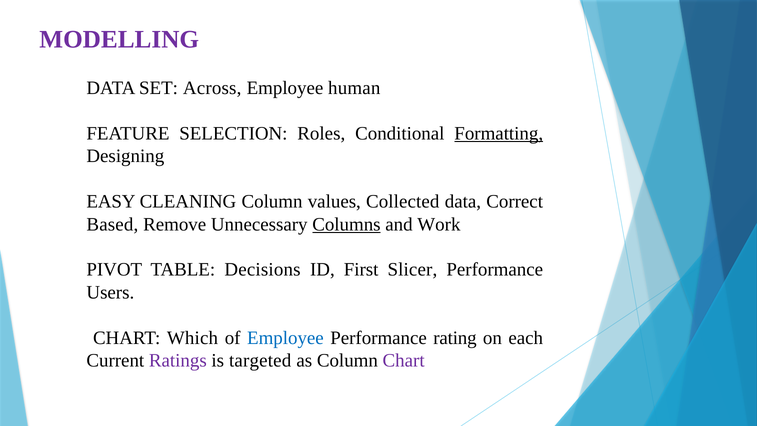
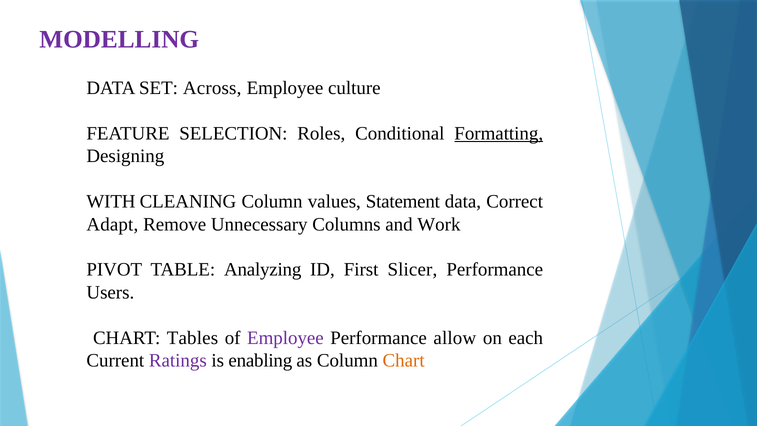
human: human -> culture (354, 88)
EASY: EASY -> WITH (111, 201)
Collected: Collected -> Statement (403, 201)
Based: Based -> Adapt (112, 224)
Columns underline: present -> none (346, 224)
Decisions: Decisions -> Analyzing (263, 270)
Which: Which -> Tables (192, 338)
Employee colour: blue -> purple (285, 338)
rating: rating -> allow (455, 338)
targeted: targeted -> enabling (260, 360)
Chart colour: purple -> orange (404, 360)
